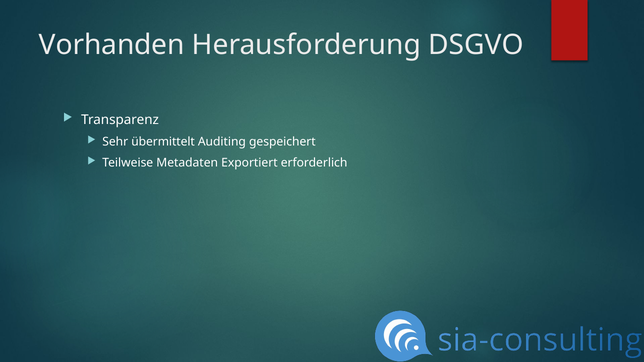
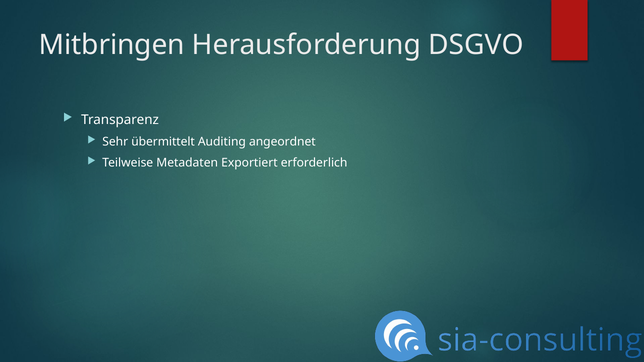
Vorhanden: Vorhanden -> Mitbringen (112, 45)
gespeichert: gespeichert -> angeordnet (282, 142)
